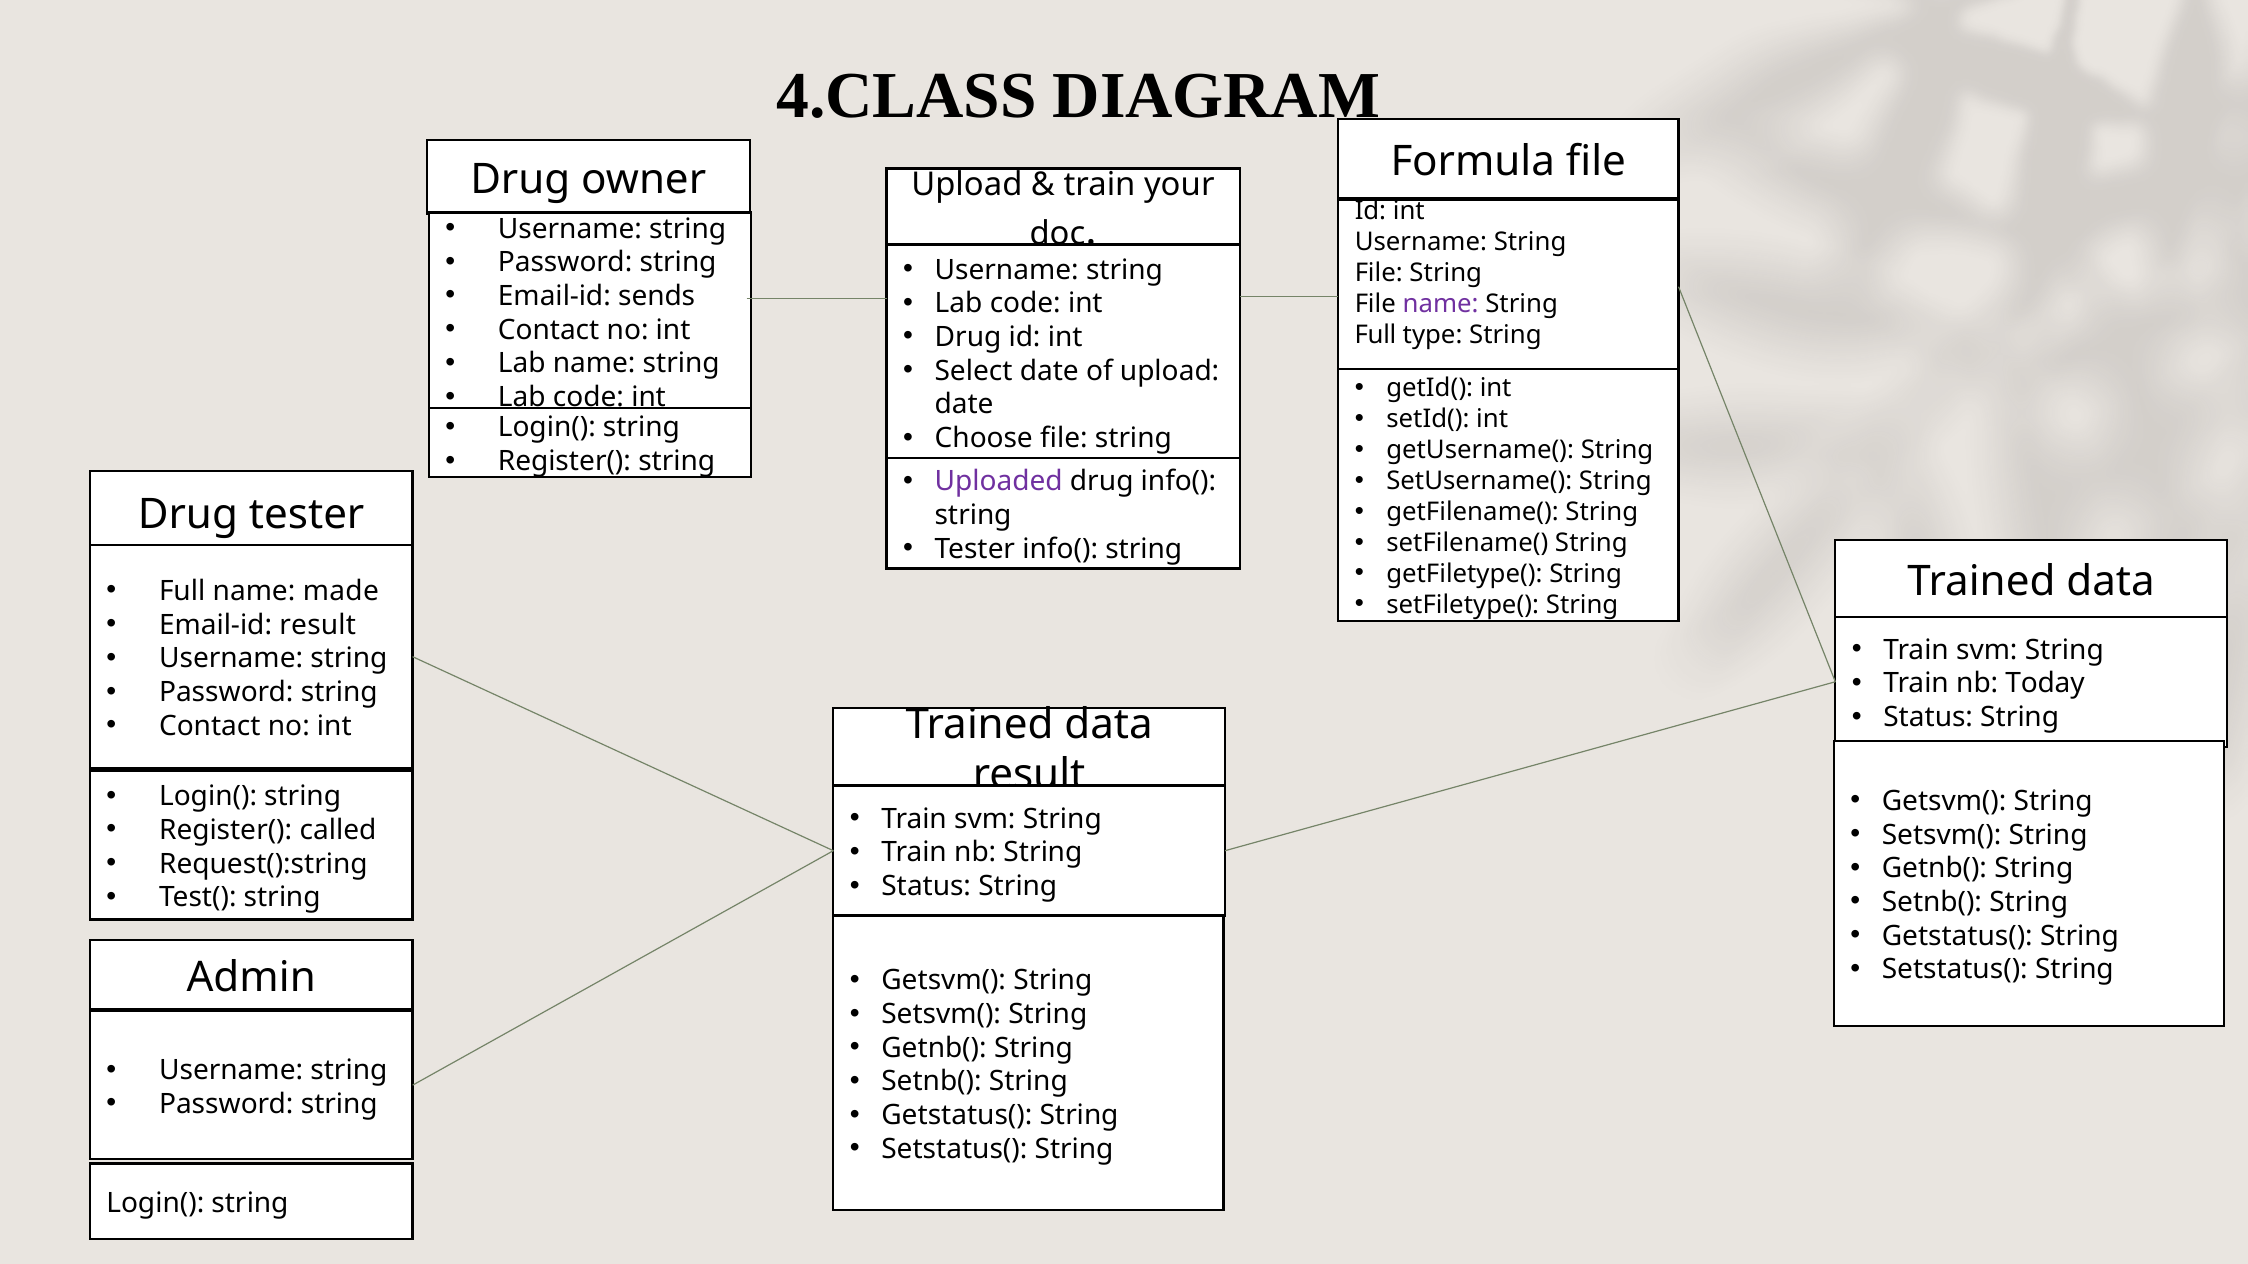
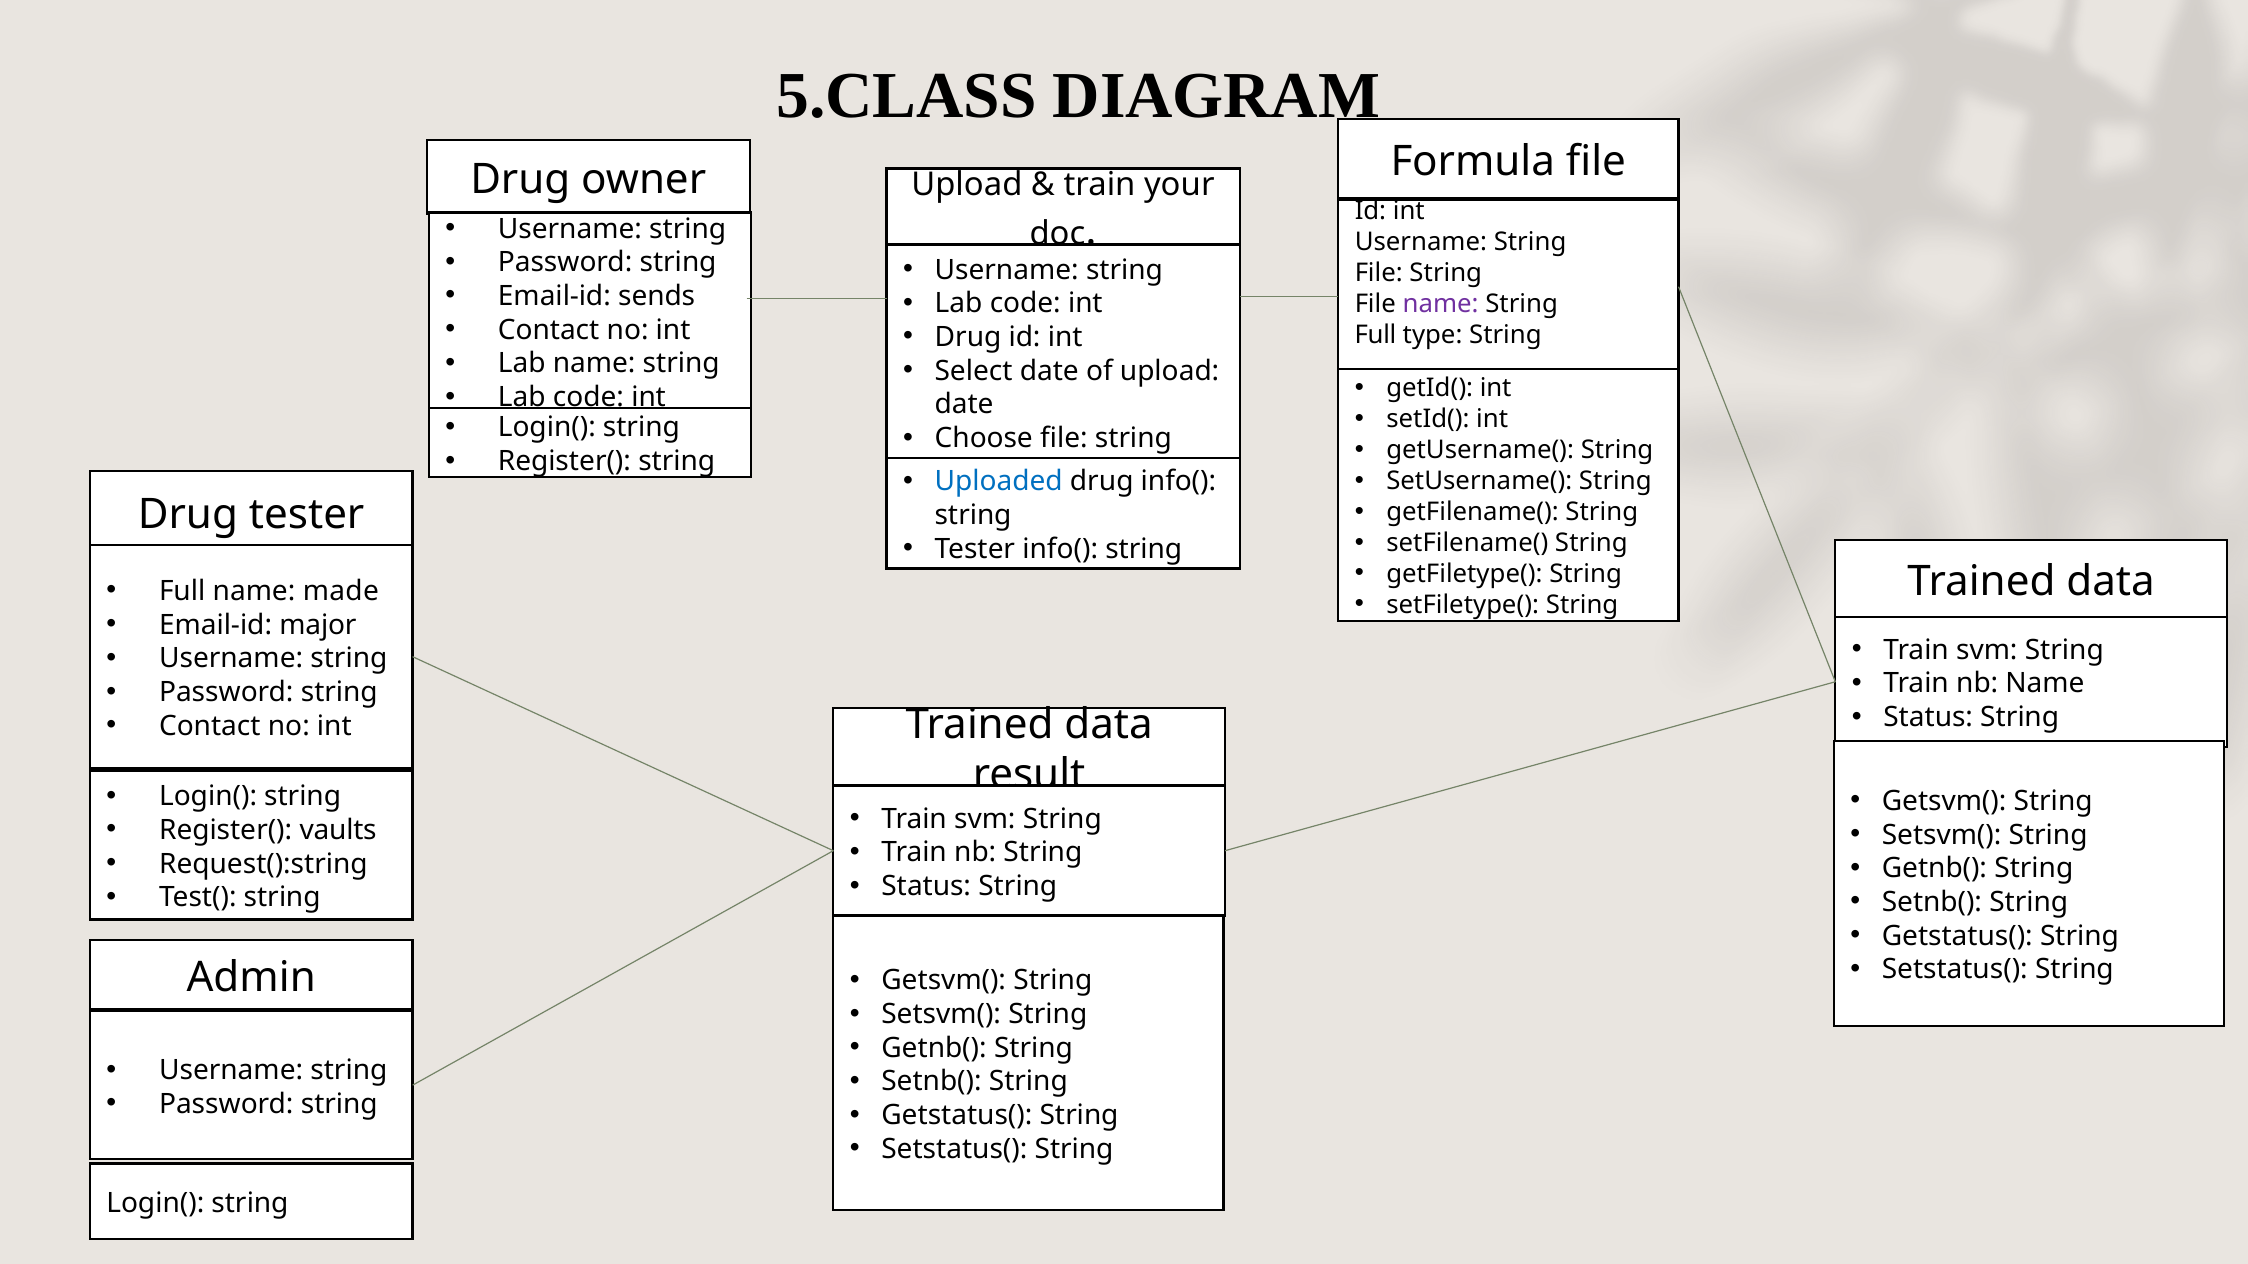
4.CLASS: 4.CLASS -> 5.CLASS (906, 96)
Uploaded colour: purple -> blue (999, 482)
Email-id result: result -> major (318, 625)
nb Today: Today -> Name (2045, 684)
called: called -> vaults (338, 830)
